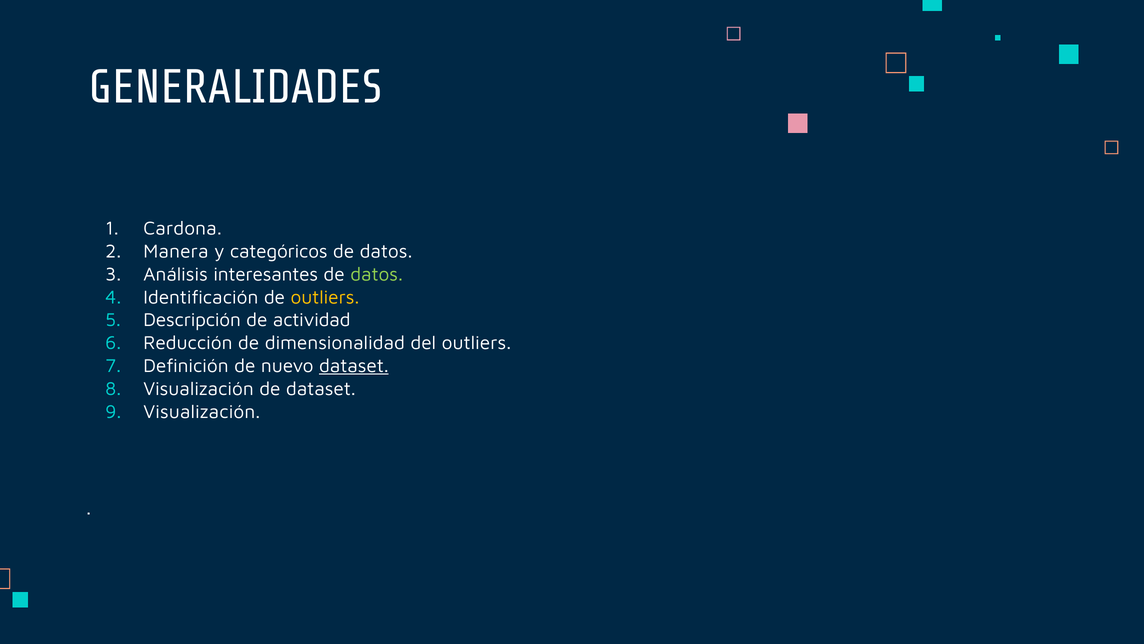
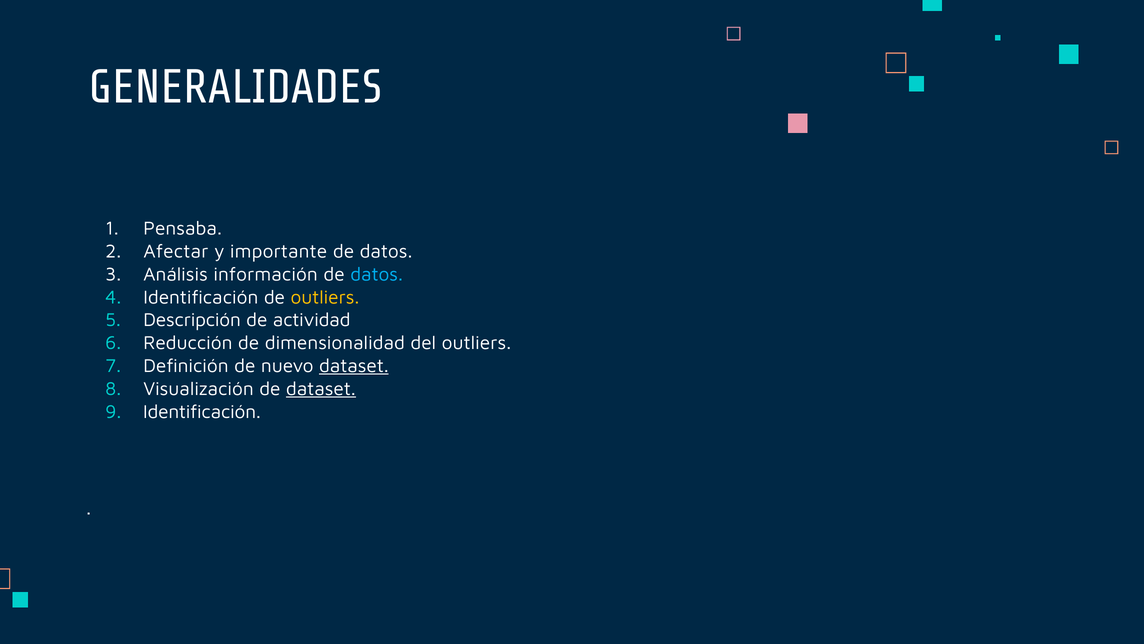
Cardona: Cardona -> Pensaba (183, 228)
Manera: Manera -> Afectar (176, 251)
categóricos: categóricos -> importante (279, 251)
interesantes: interesantes -> información (266, 274)
datos colour: light green -> light blue (377, 274)
dataset underline: none -> present (321, 389)
Visualización: Visualización -> Identificación (202, 411)
